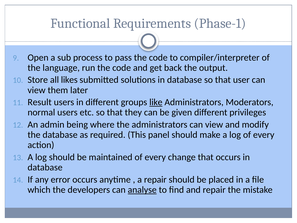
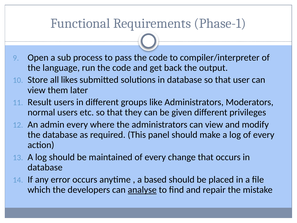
like underline: present -> none (156, 102)
admin being: being -> every (77, 124)
a repair: repair -> based (155, 179)
